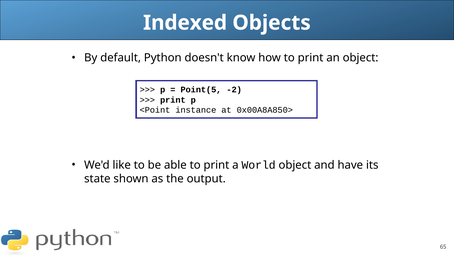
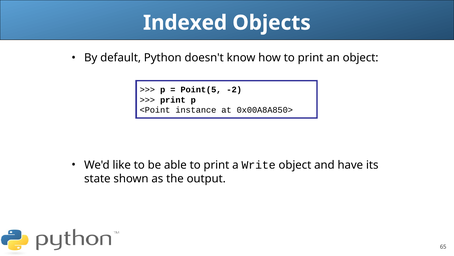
World: World -> Write (259, 165)
